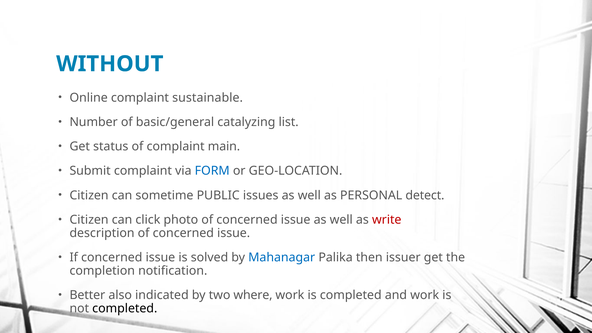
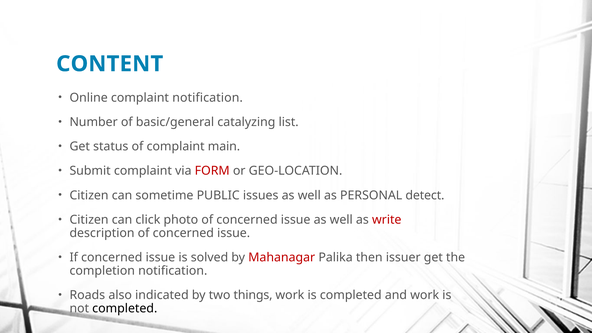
WITHOUT: WITHOUT -> CONTENT (110, 64)
complaint sustainable: sustainable -> notification (208, 98)
FORM colour: blue -> red (212, 171)
Mahanagar colour: blue -> red (282, 258)
Better: Better -> Roads (87, 295)
where: where -> things (253, 295)
